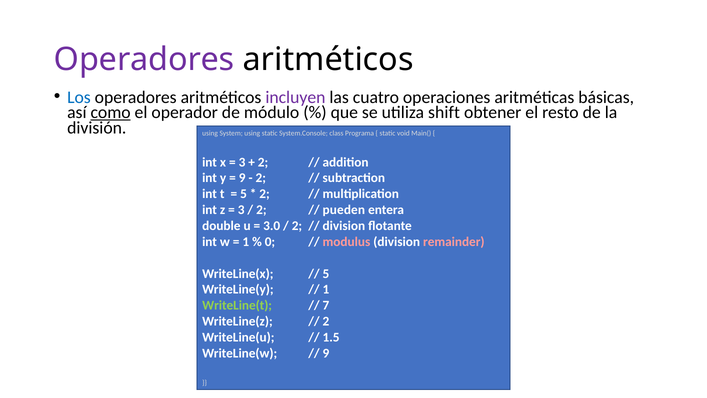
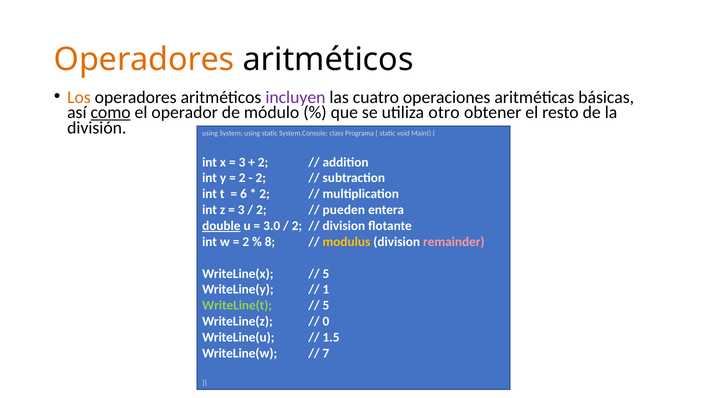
Operadores colour: purple -> orange (144, 59)
Los colour: blue -> orange (79, 97)
shift: shift -> otro (444, 113)
9: 9 -> 2 (242, 178)
5: 5 -> 6 (243, 194)
double underline: none -> present (221, 226)
1: 1 -> 2 (246, 242)
0: 0 -> 8 (270, 242)
modulus colour: pink -> yellow (346, 242)
7: 7 -> 5 (326, 305)
2: 2 -> 0 (326, 321)
9: 9 -> 7 (326, 353)
